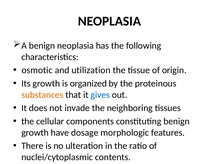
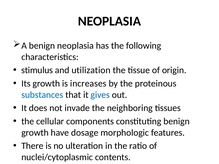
osmotic: osmotic -> stimulus (37, 70)
organized: organized -> increases (88, 84)
substances colour: orange -> blue (42, 95)
